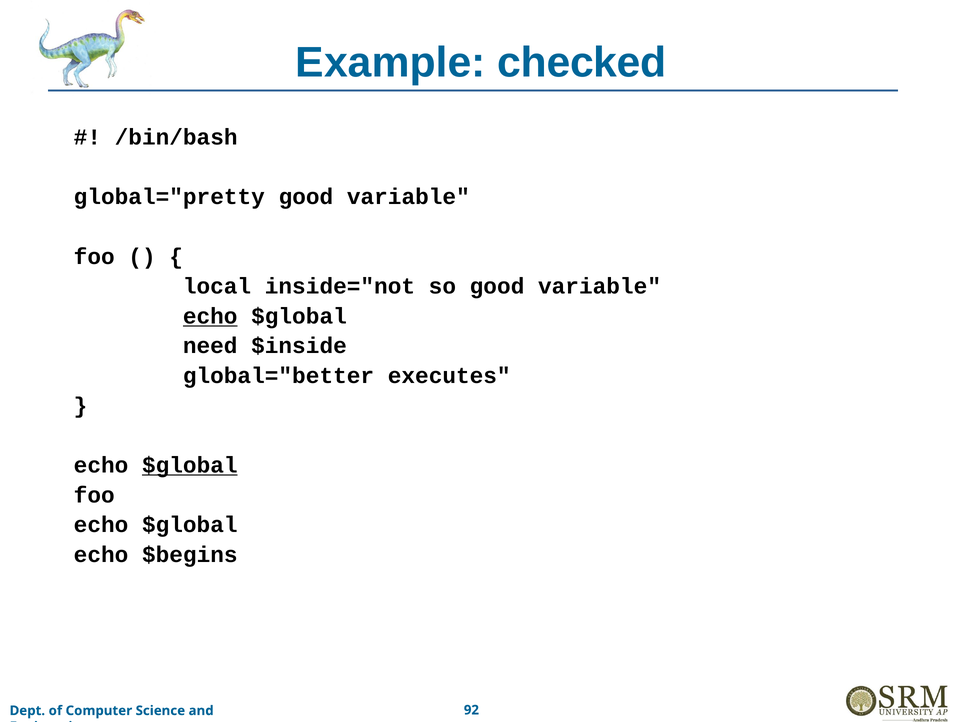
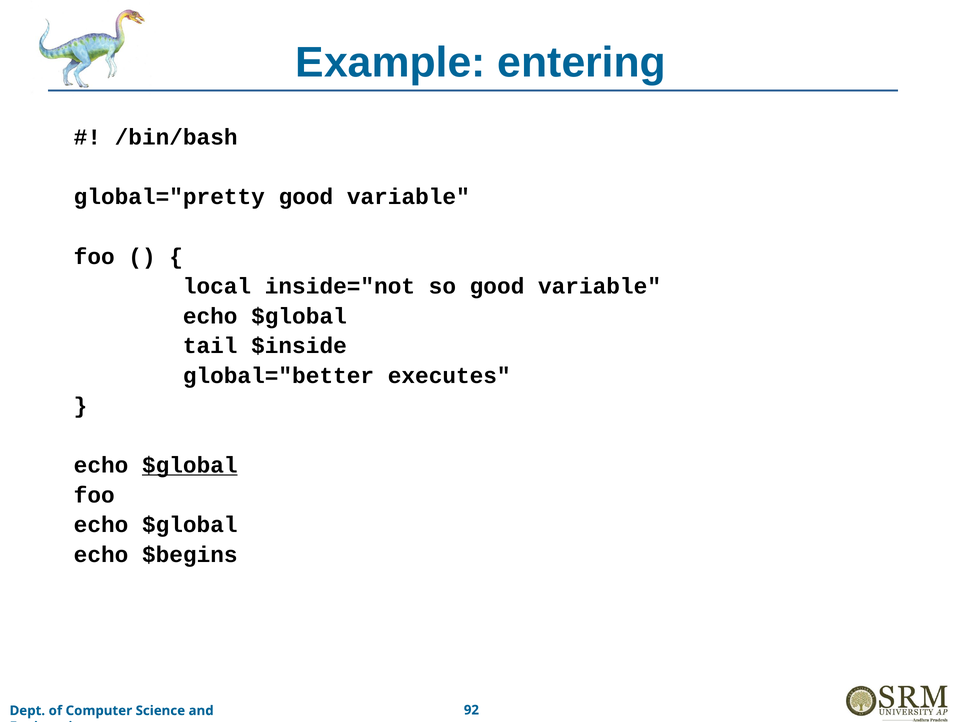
checked: checked -> entering (582, 62)
echo underline: present -> none (210, 316)
need: need -> tail (210, 346)
